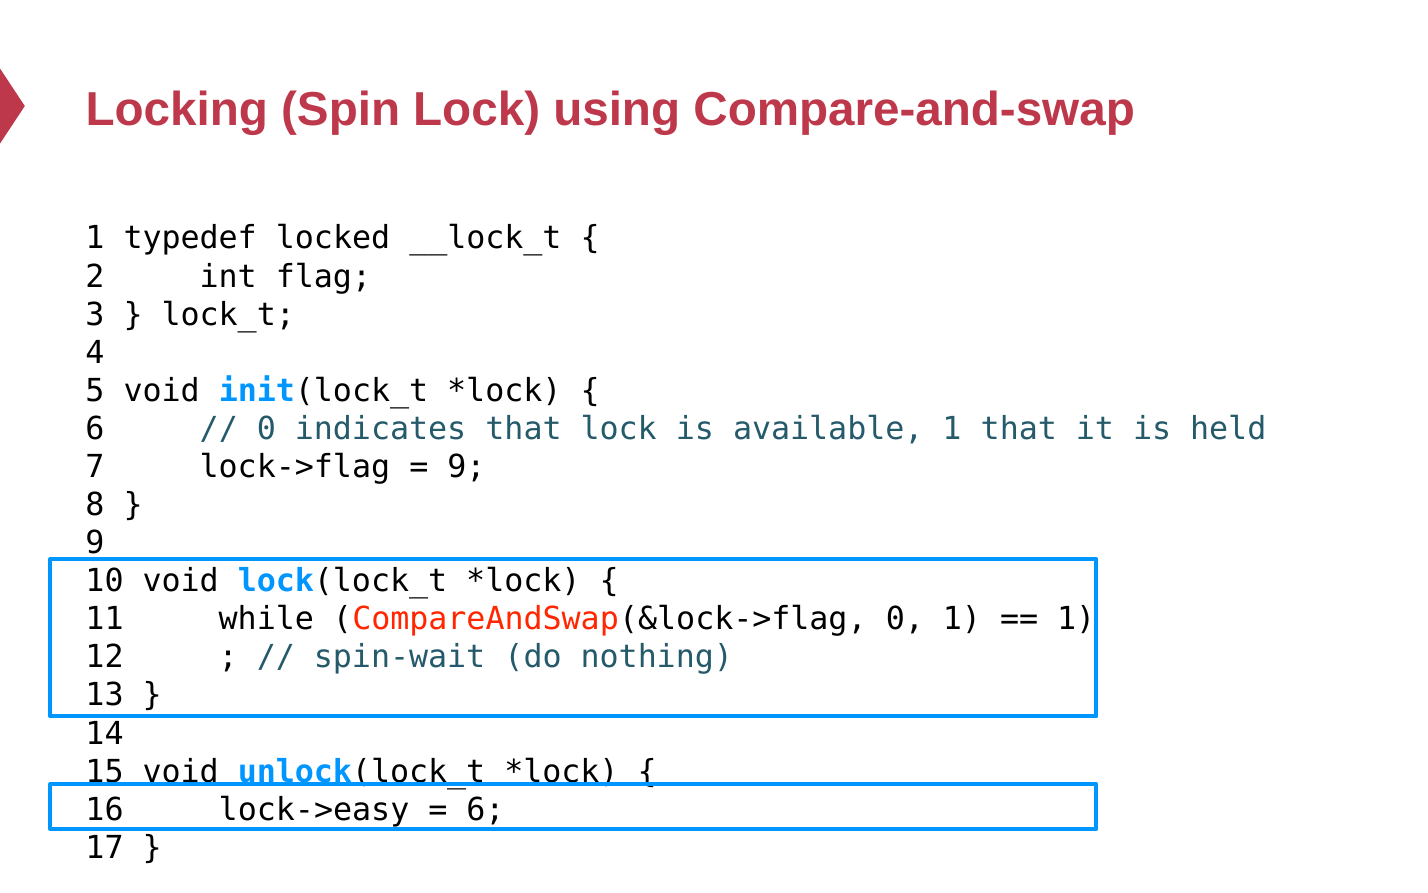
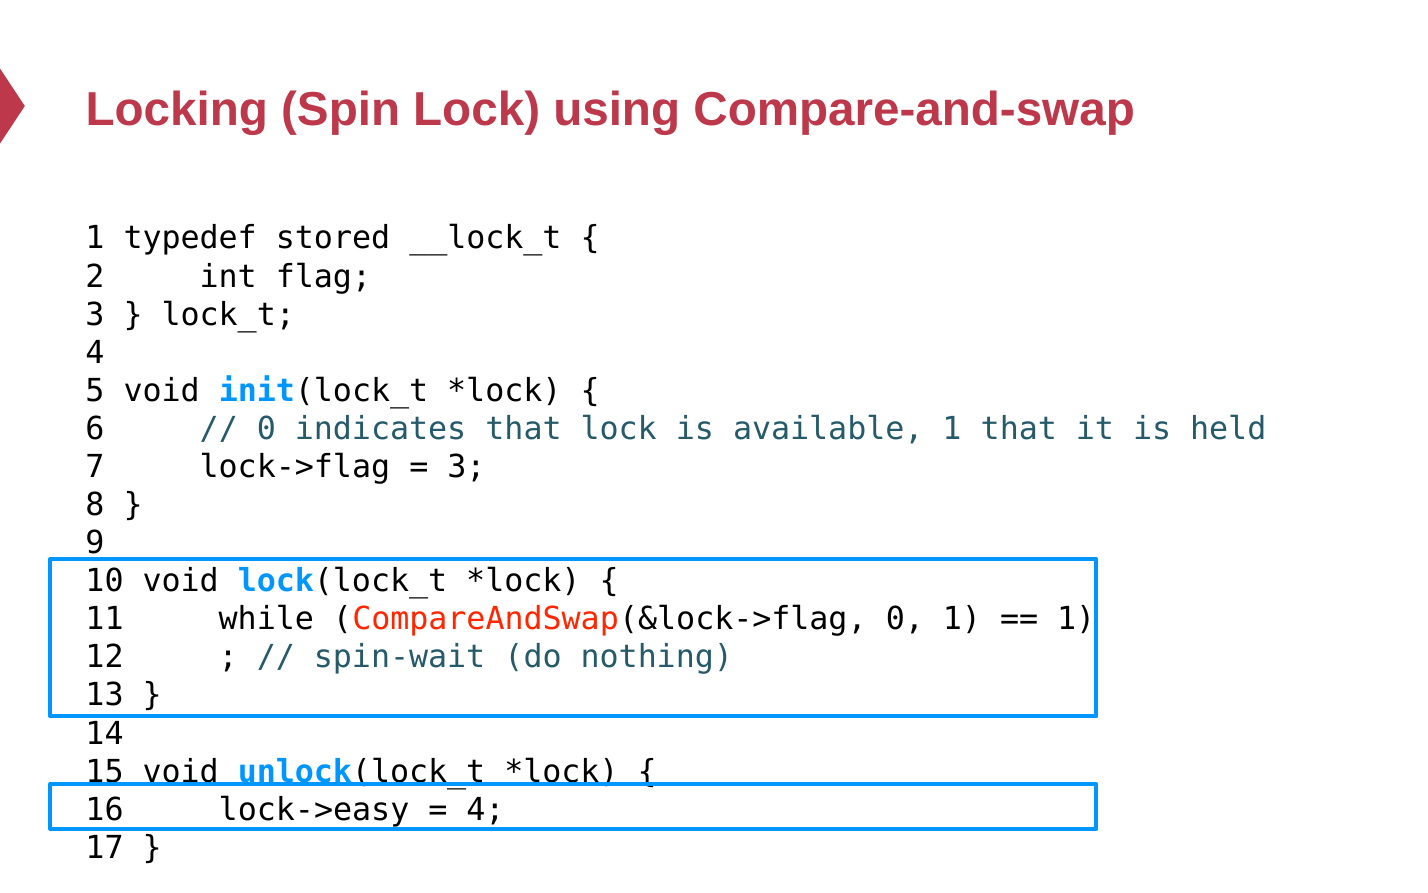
locked: locked -> stored (333, 238)
9: 9 -> 3 (466, 467)
6: 6 -> 4 (485, 809)
